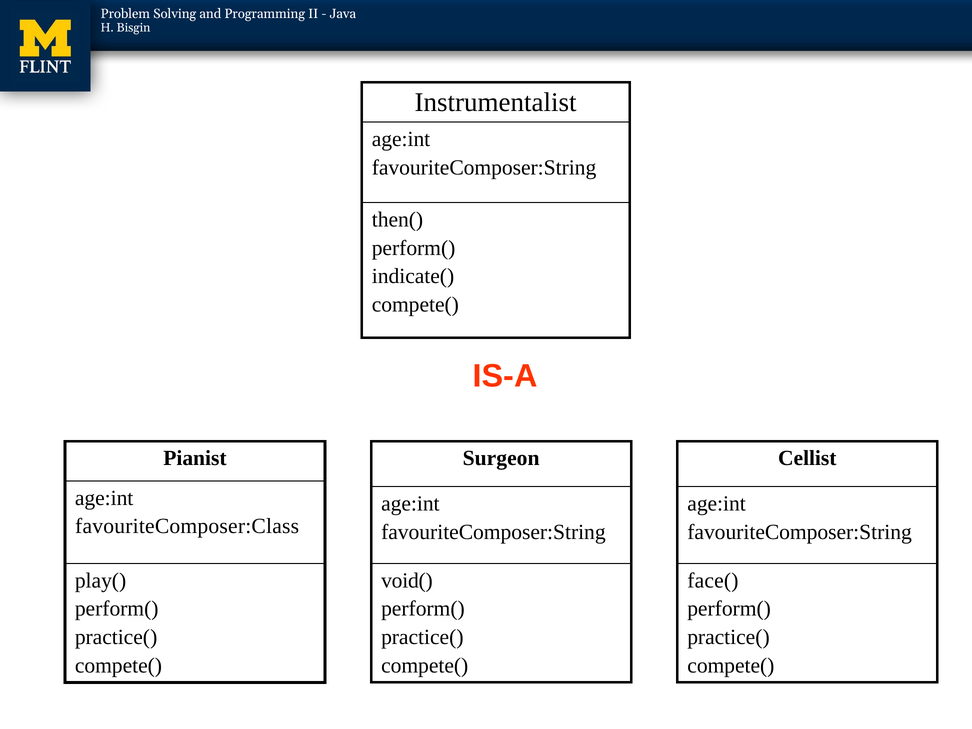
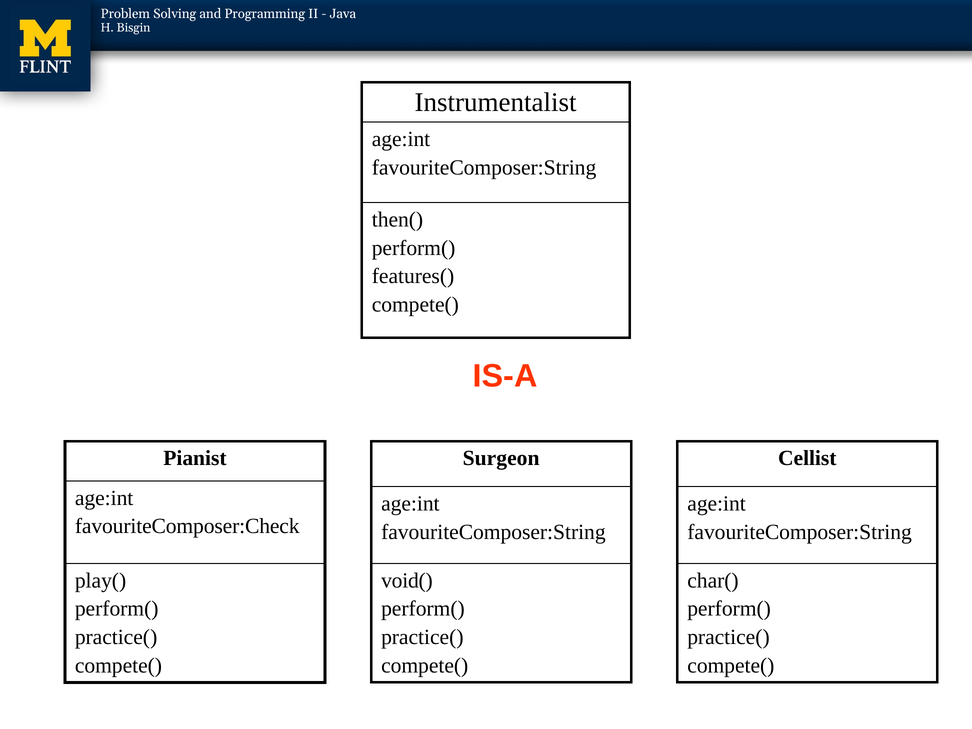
indicate(: indicate( -> features( (413, 276)
favouriteComposer:Class: favouriteComposer:Class -> favouriteComposer:Check (187, 526)
face(: face( -> char( (713, 581)
